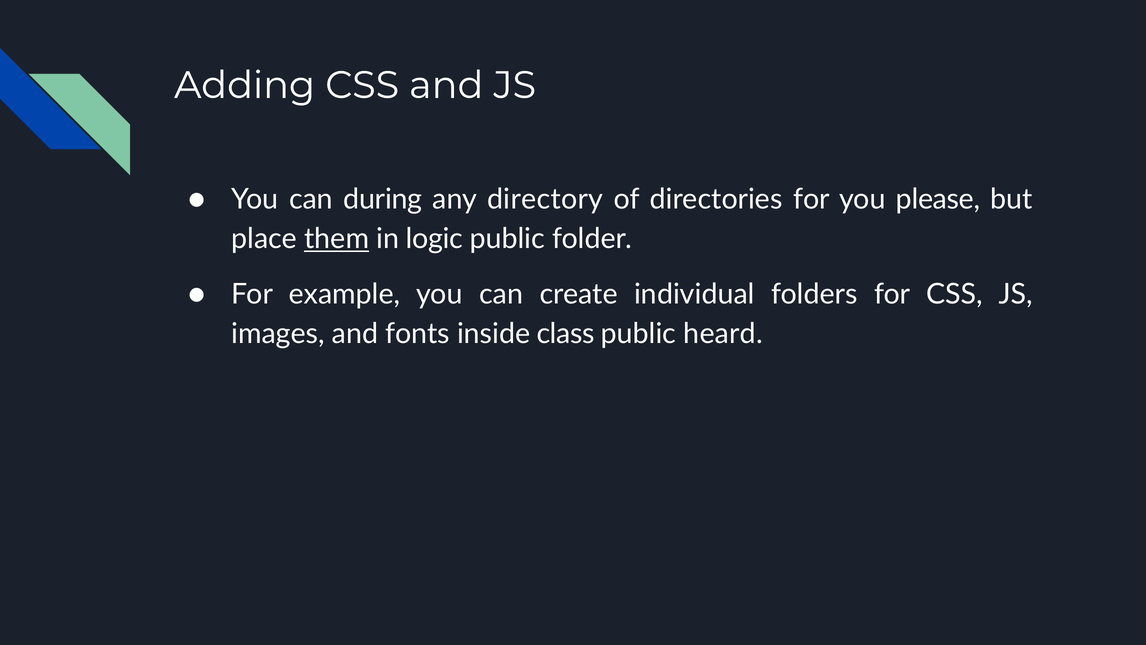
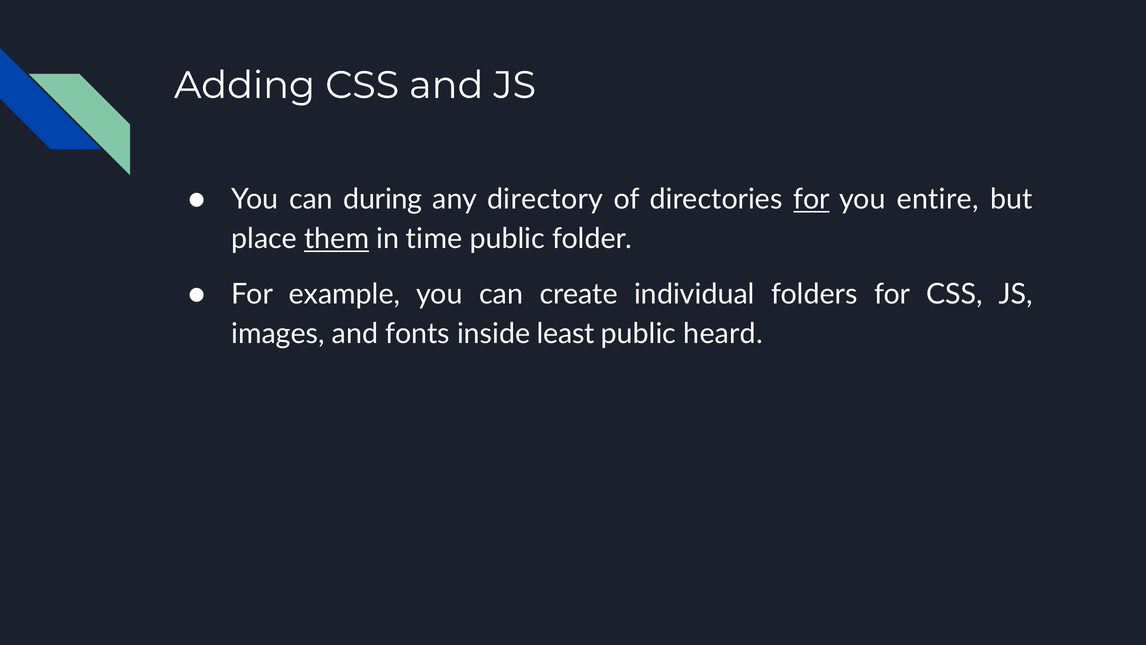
for underline: none -> present (812, 199)
please: please -> entire (938, 199)
logic: logic -> time (434, 239)
class: class -> least (566, 334)
